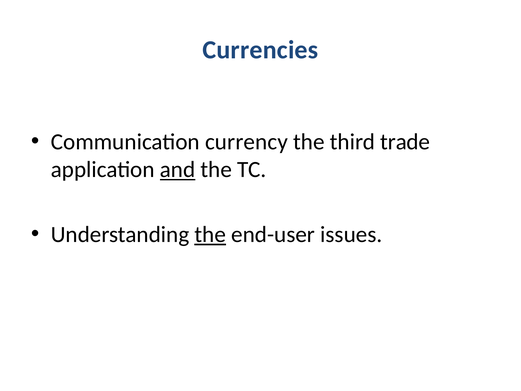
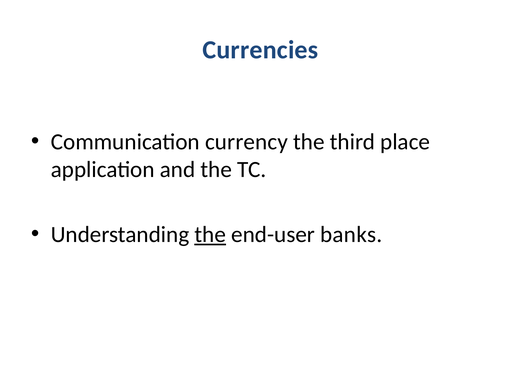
trade: trade -> place (405, 142)
and underline: present -> none (178, 170)
issues: issues -> banks (351, 234)
